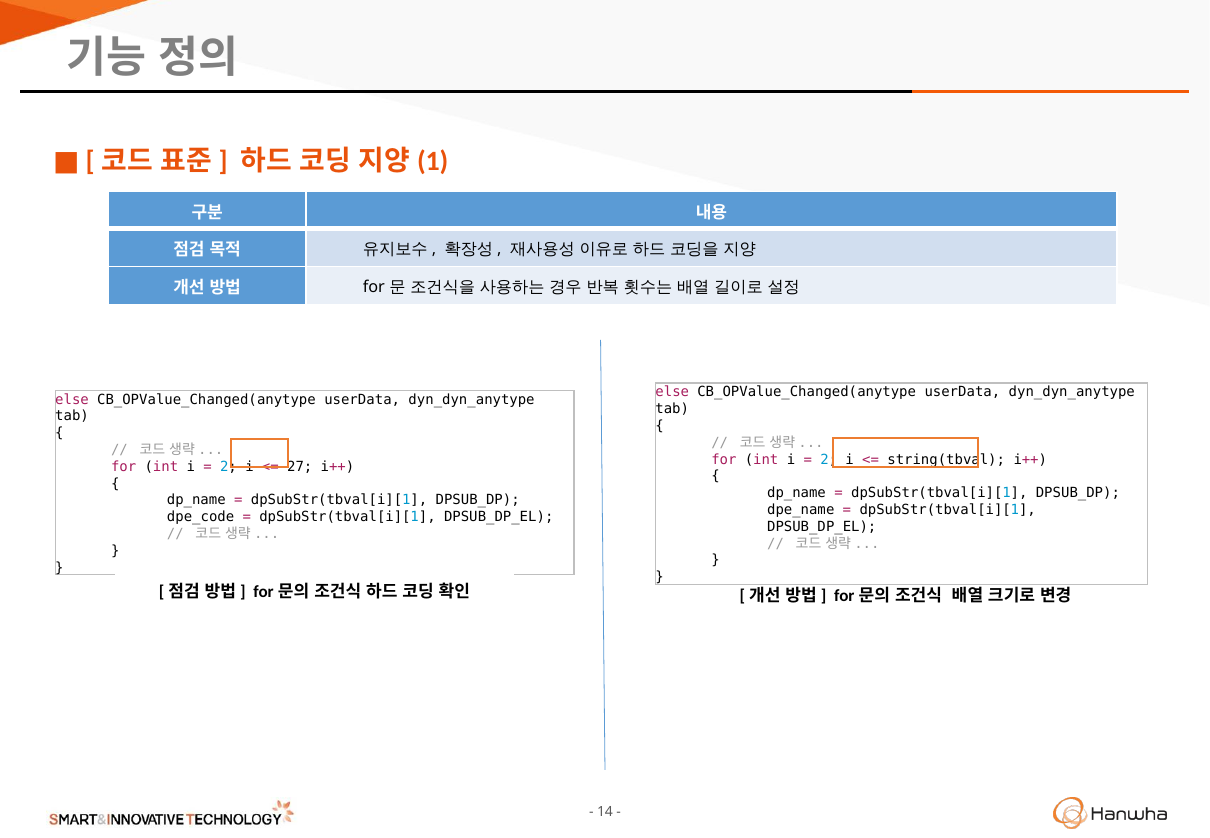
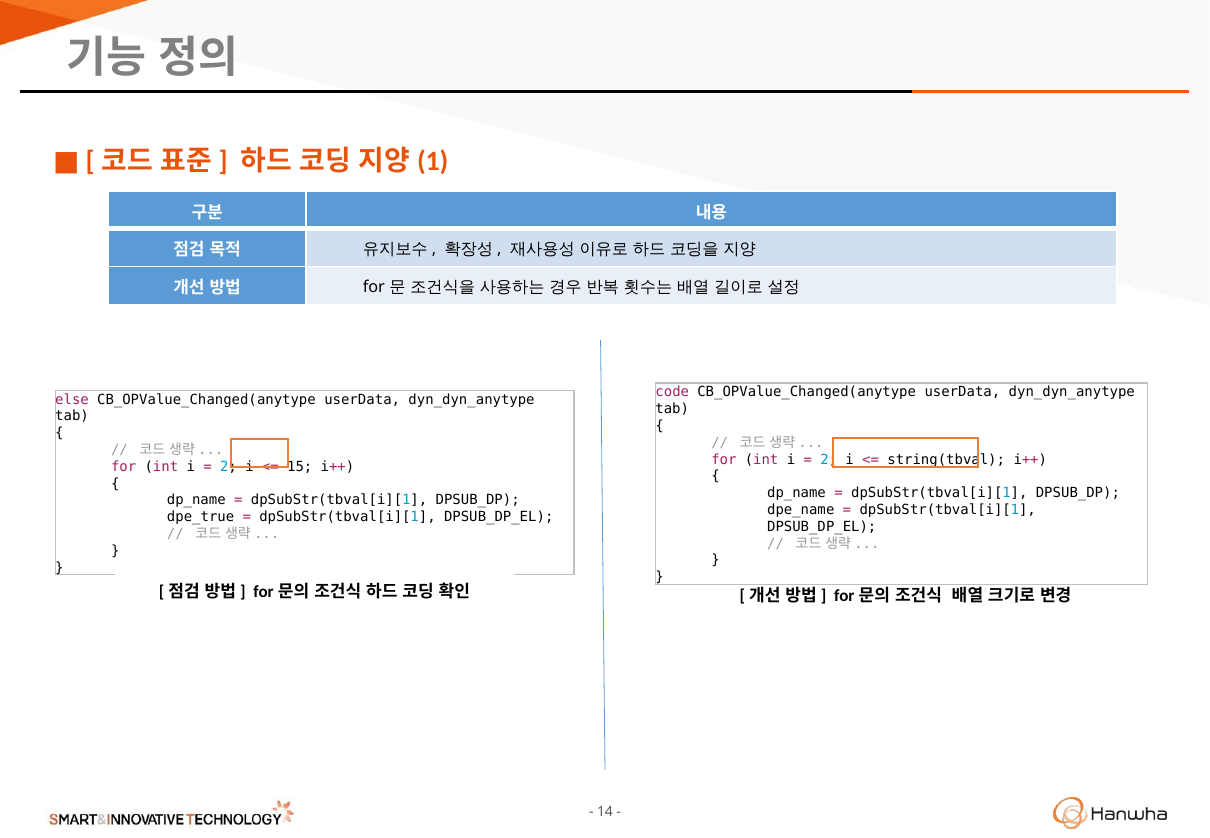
else: else -> code (672, 392)
27: 27 -> 15 (300, 466)
dpe_code: dpe_code -> dpe_true (201, 517)
